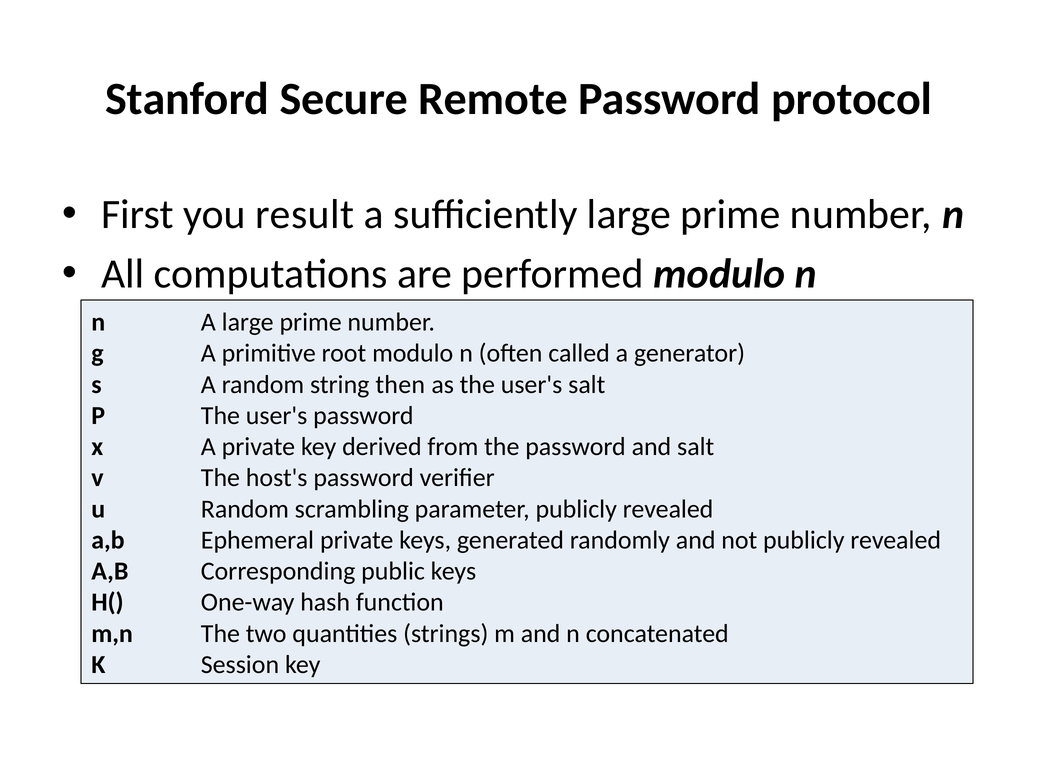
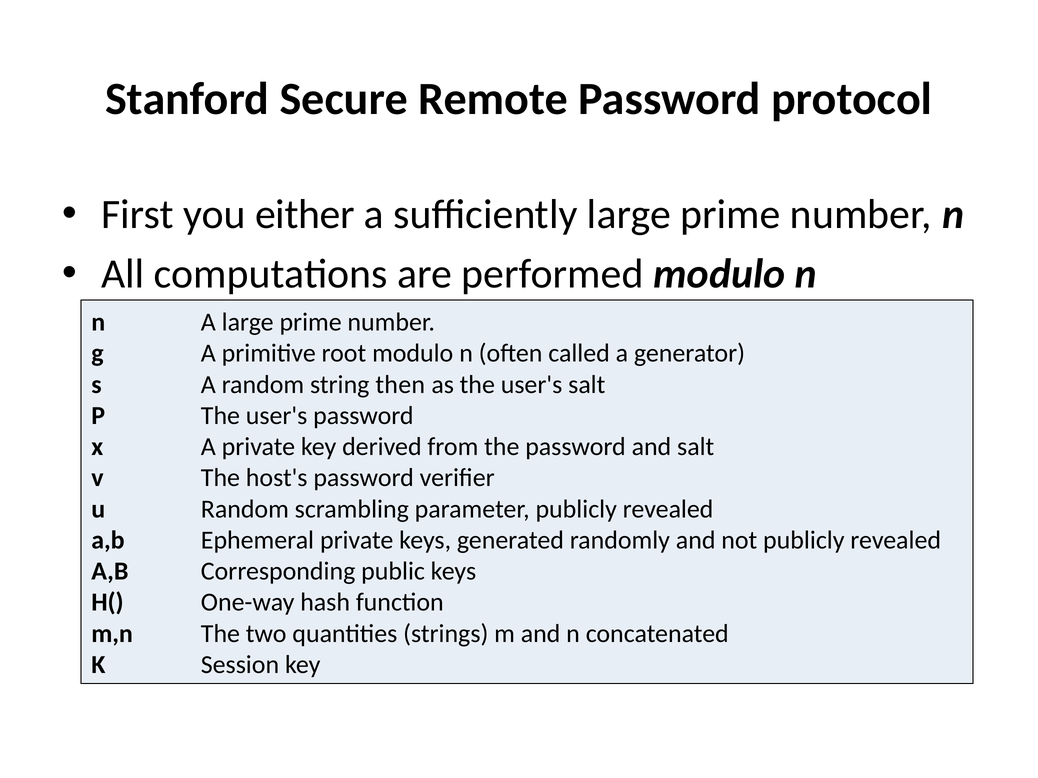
result: result -> either (305, 215)
